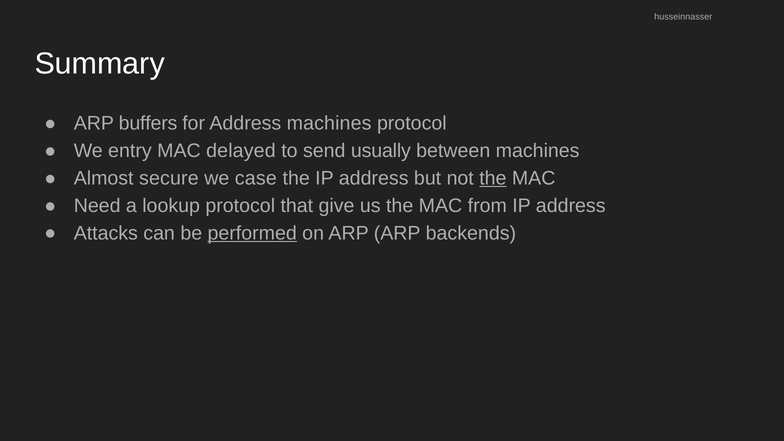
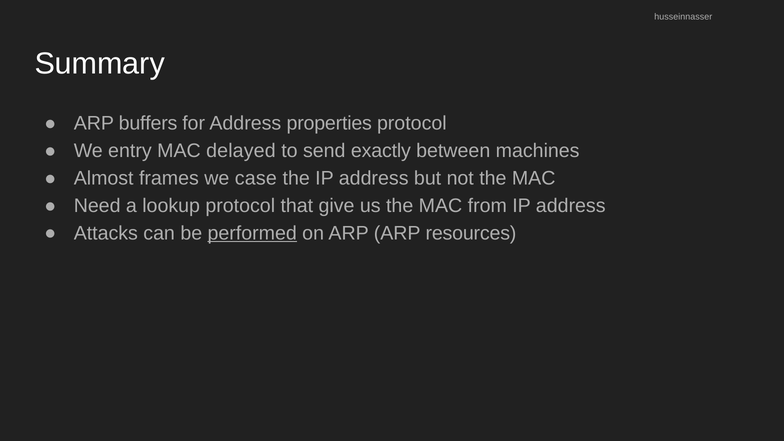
Address machines: machines -> properties (329, 123)
usually: usually -> exactly (381, 151)
secure: secure -> frames (169, 178)
the underline: present -> none (493, 178)
backends: backends -> resources (471, 233)
